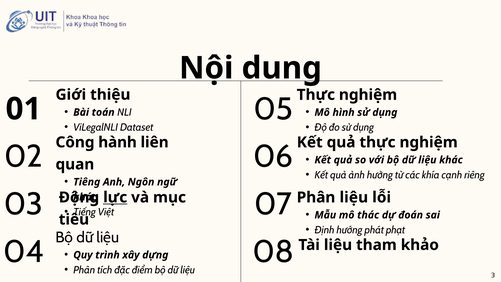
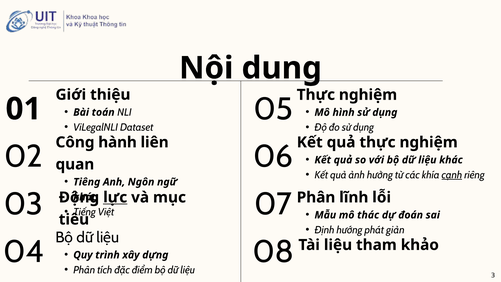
cạnh underline: none -> present (452, 175)
Phân liệu: liệu -> lĩnh (354, 197)
phạt: phạt -> giản (395, 230)
